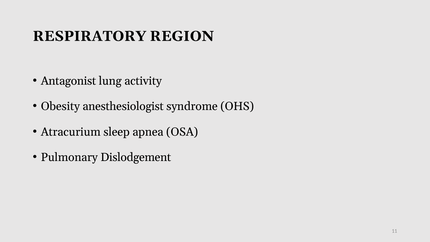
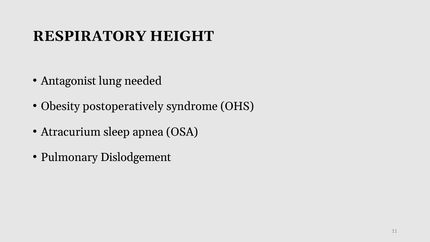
REGION: REGION -> HEIGHT (182, 36)
activity: activity -> needed (143, 81)
anesthesiologist: anesthesiologist -> postoperatively (123, 106)
